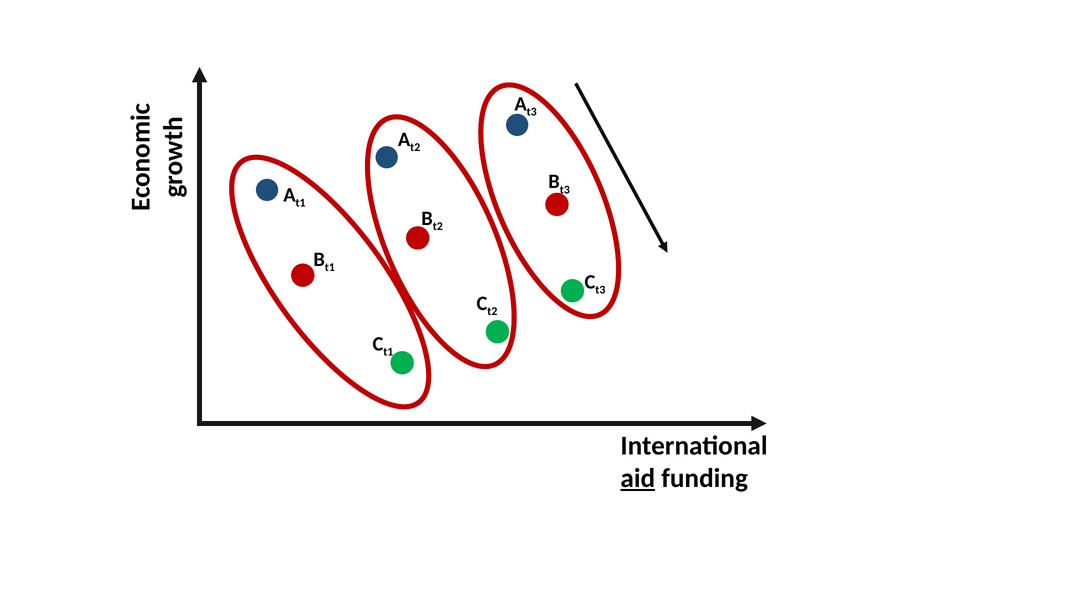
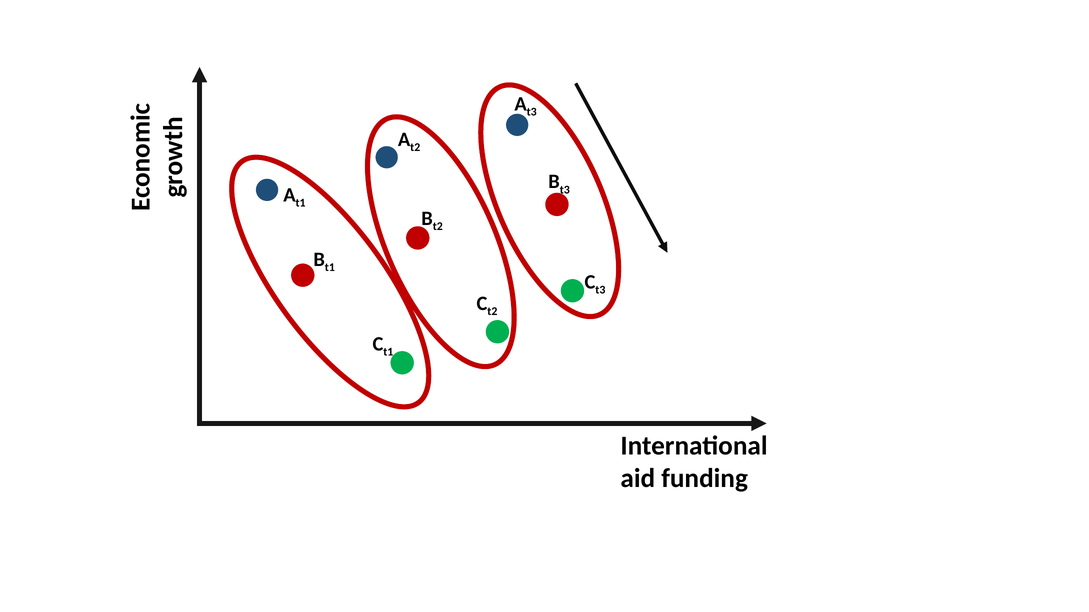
aid underline: present -> none (638, 479)
